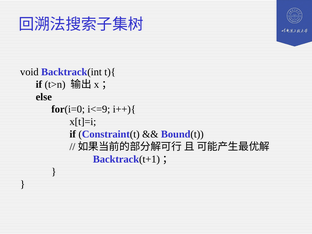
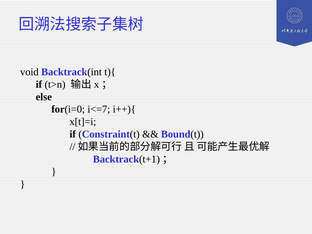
i<=9: i<=9 -> i<=7 (99, 109)
